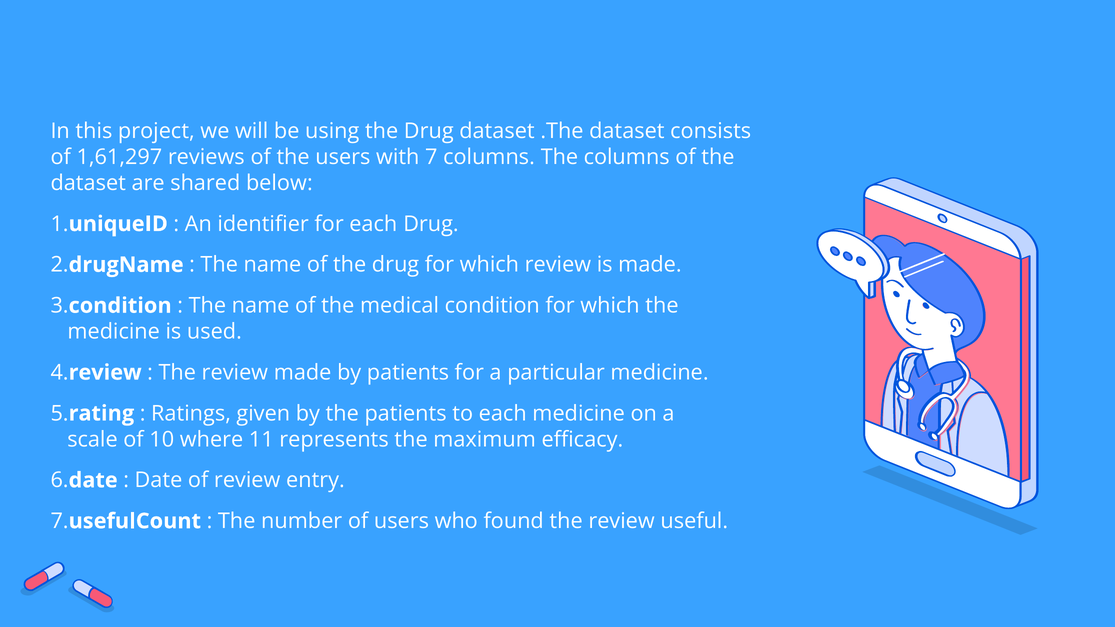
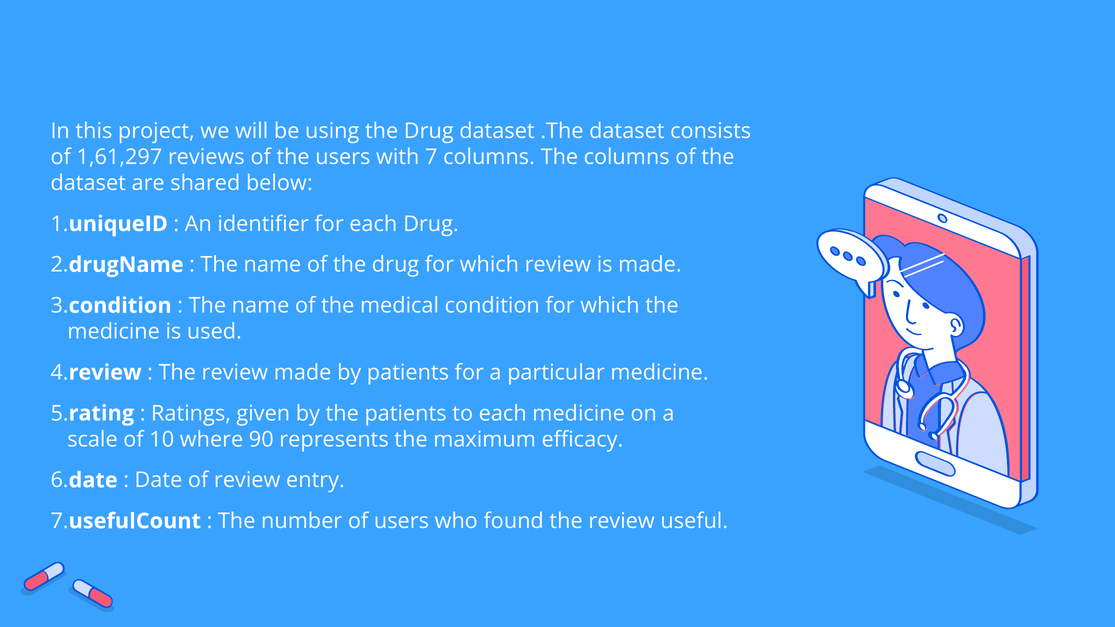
11: 11 -> 90 (261, 440)
